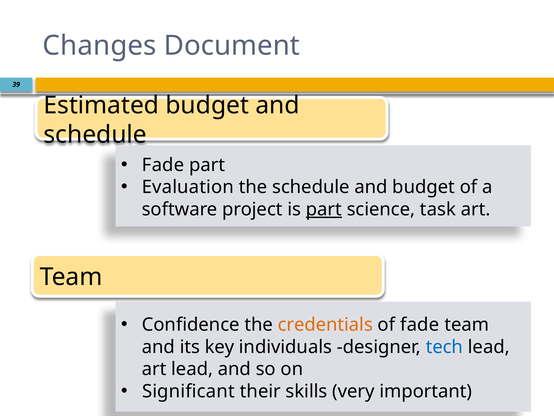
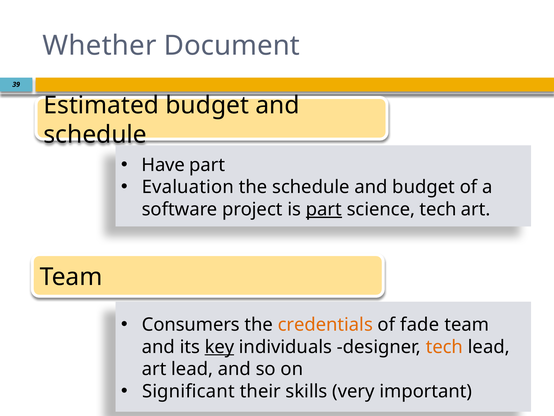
Changes: Changes -> Whether (100, 46)
Fade: Fade -> Have (163, 165)
science task: task -> tech (438, 209)
Confidence: Confidence -> Consumers (191, 324)
key underline: none -> present (220, 347)
tech colour: blue -> orange (444, 347)
